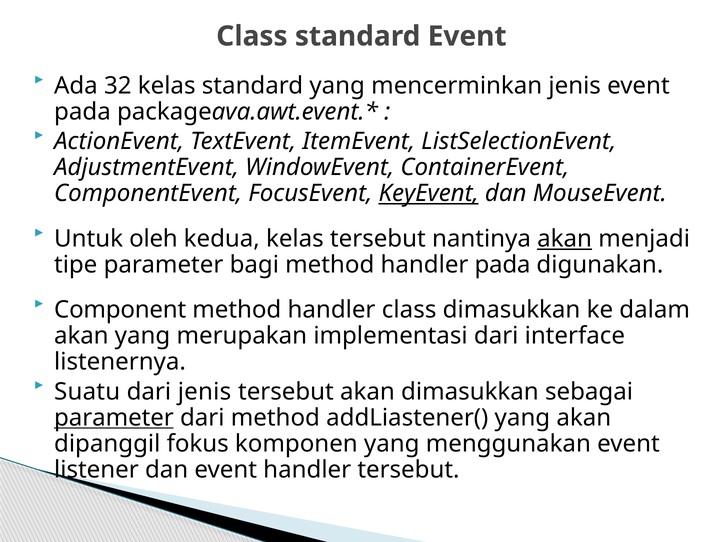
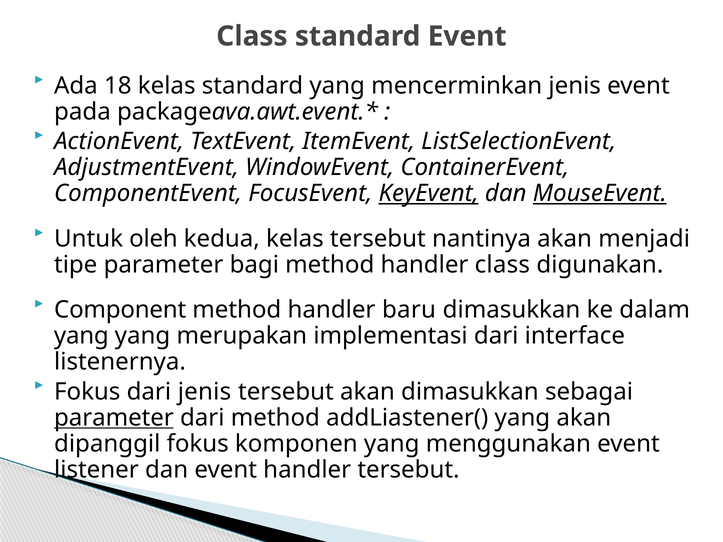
32: 32 -> 18 (118, 86)
MouseEvent underline: none -> present (600, 194)
akan underline: present -> none (565, 239)
handler pada: pada -> class (502, 265)
handler class: class -> baru (409, 310)
akan: akan -> yang (81, 336)
Suatu: Suatu -> Fokus (87, 392)
